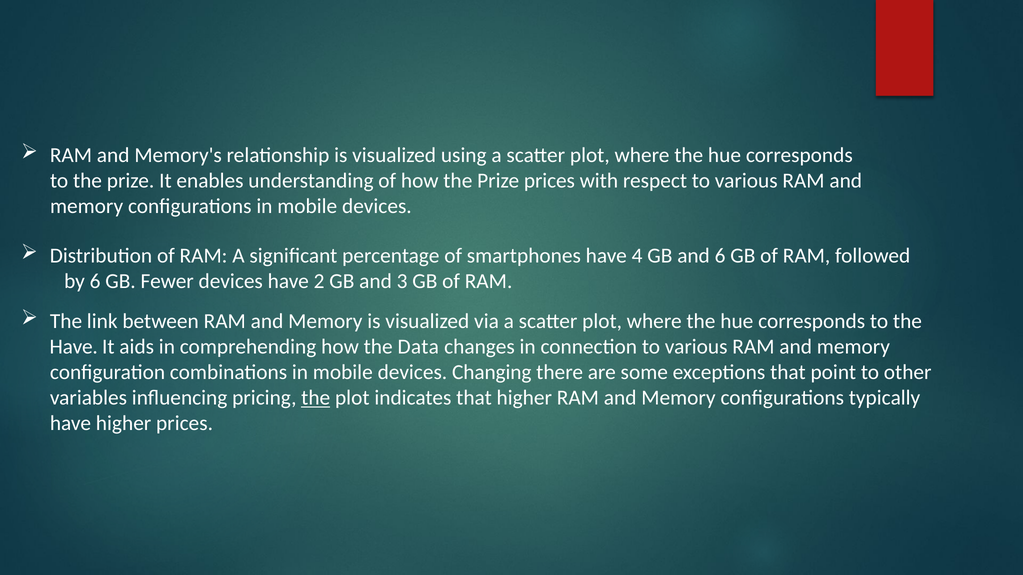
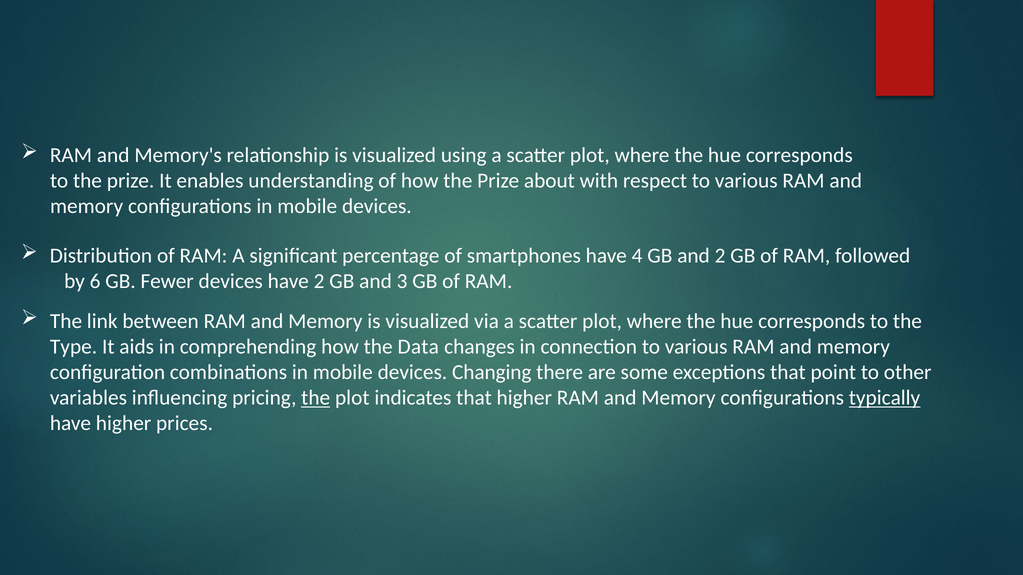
Prize prices: prices -> about (549, 181)
and 6: 6 -> 2 (720, 256)
Have: Have -> Type (74, 347)
typically underline: none -> present (885, 398)
